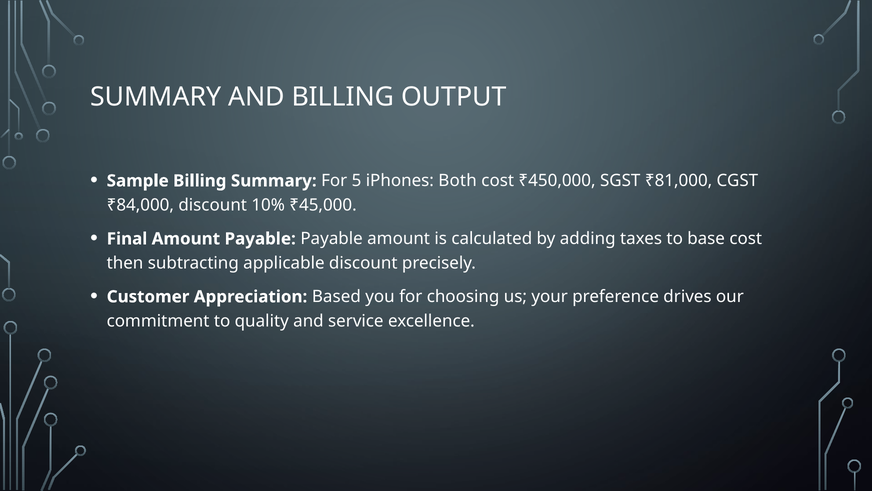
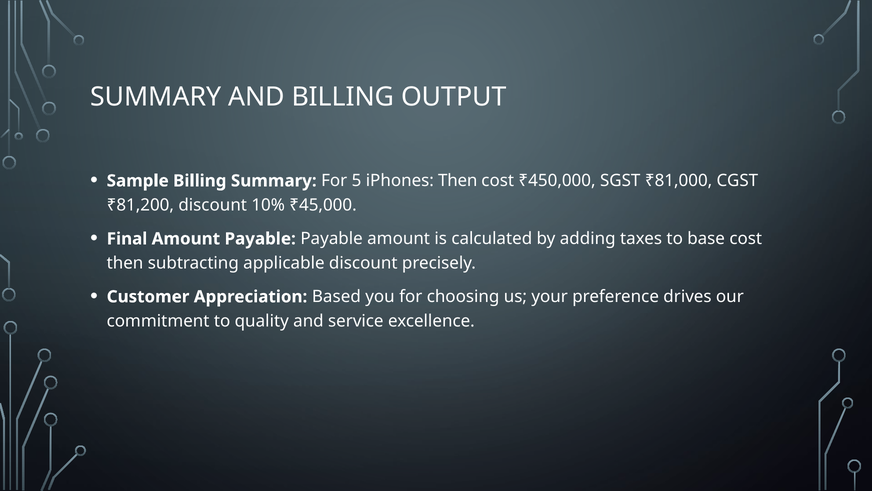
iPhones Both: Both -> Then (458, 181)
₹84,000: ₹84,000 -> ₹81,200 (140, 205)
